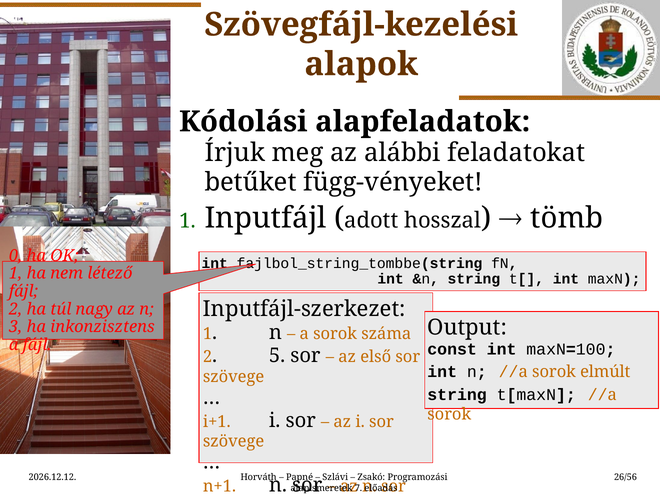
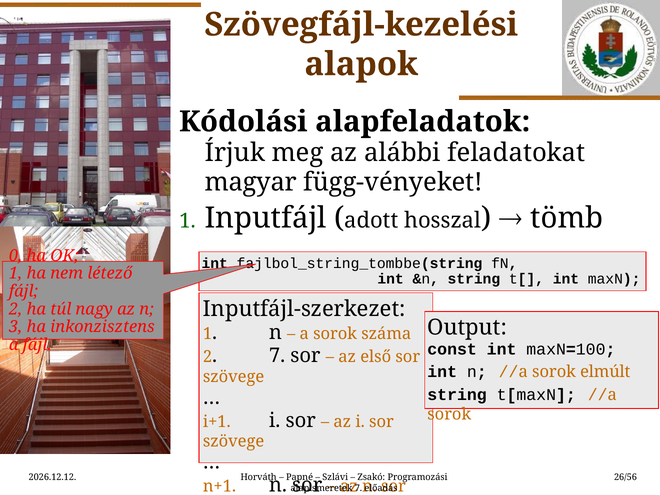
betűket: betűket -> magyar (251, 182)
5: 5 -> 7 (277, 356)
